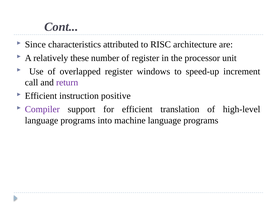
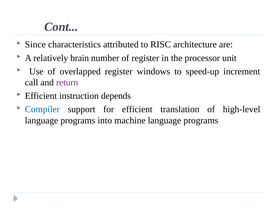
these: these -> brain (80, 58)
positive: positive -> depends (116, 96)
Compiler colour: purple -> blue (42, 109)
